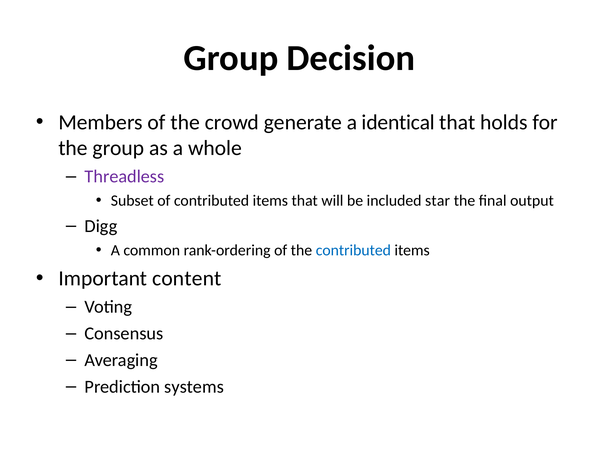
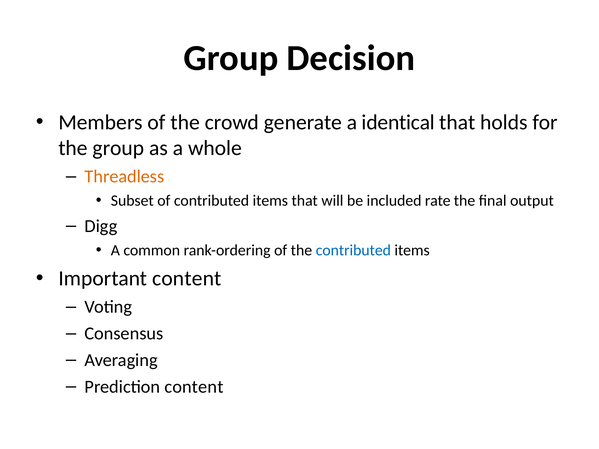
Threadless colour: purple -> orange (124, 177)
star: star -> rate (438, 201)
Prediction systems: systems -> content (194, 387)
